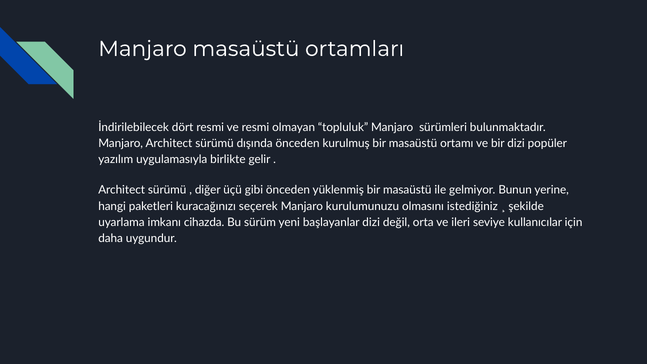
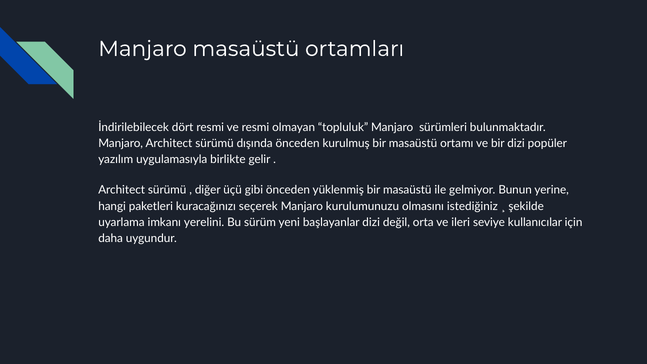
cihazda: cihazda -> yerelini (204, 222)
